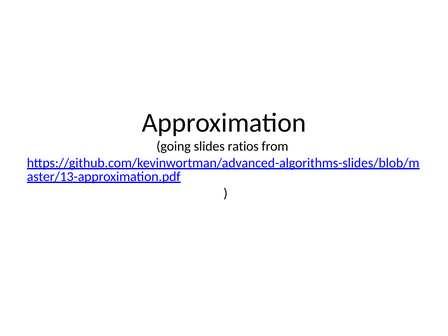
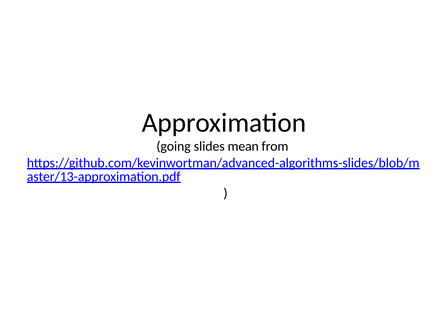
ratios: ratios -> mean (243, 146)
